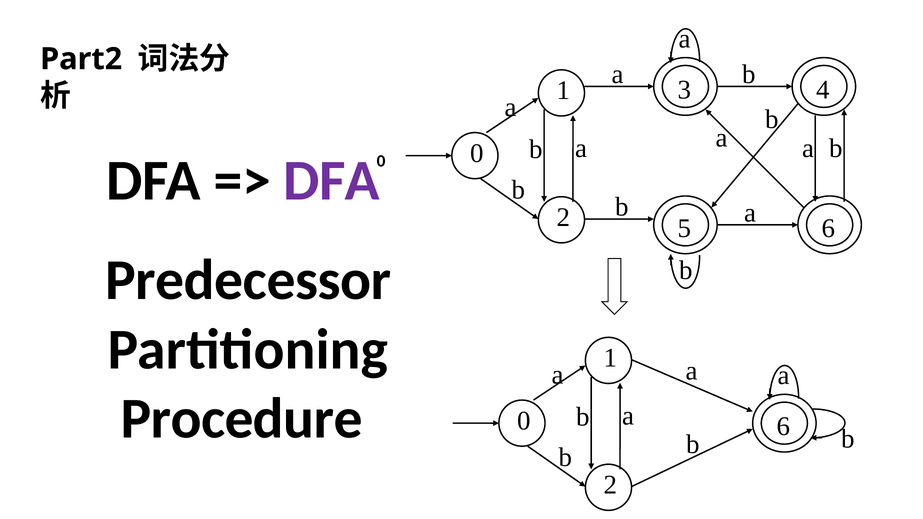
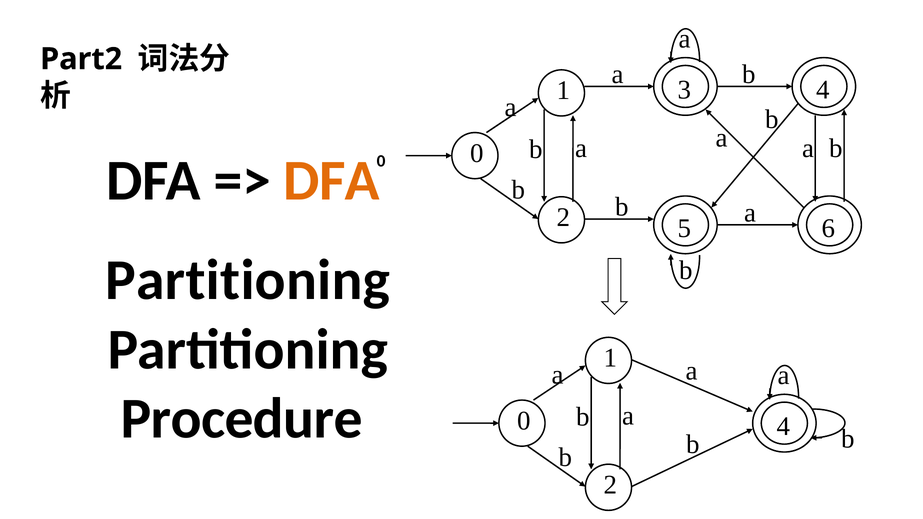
DFA colour: purple -> orange (332, 181)
Predecessor: Predecessor -> Partitioning (248, 280)
b 6: 6 -> 4 (783, 427)
